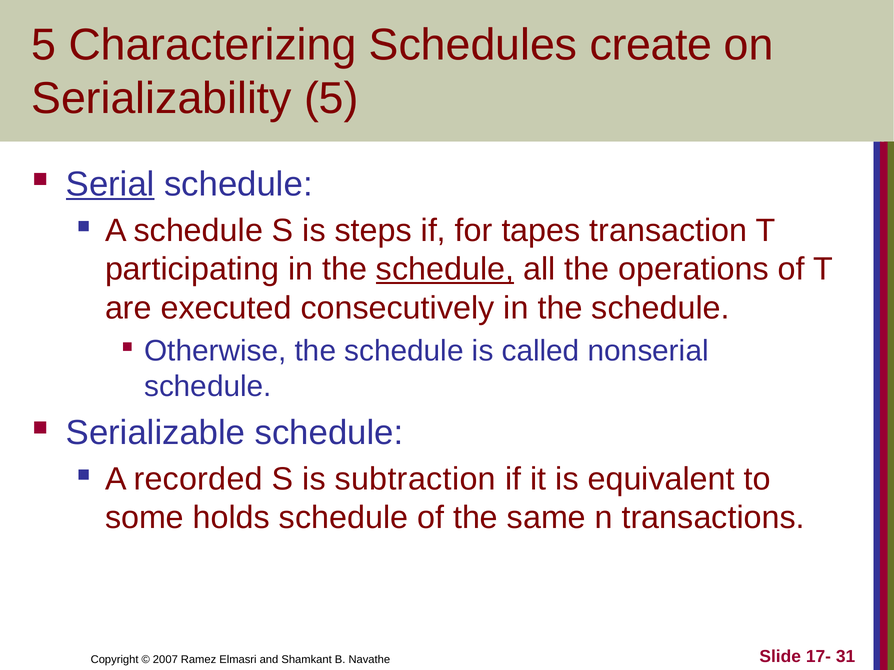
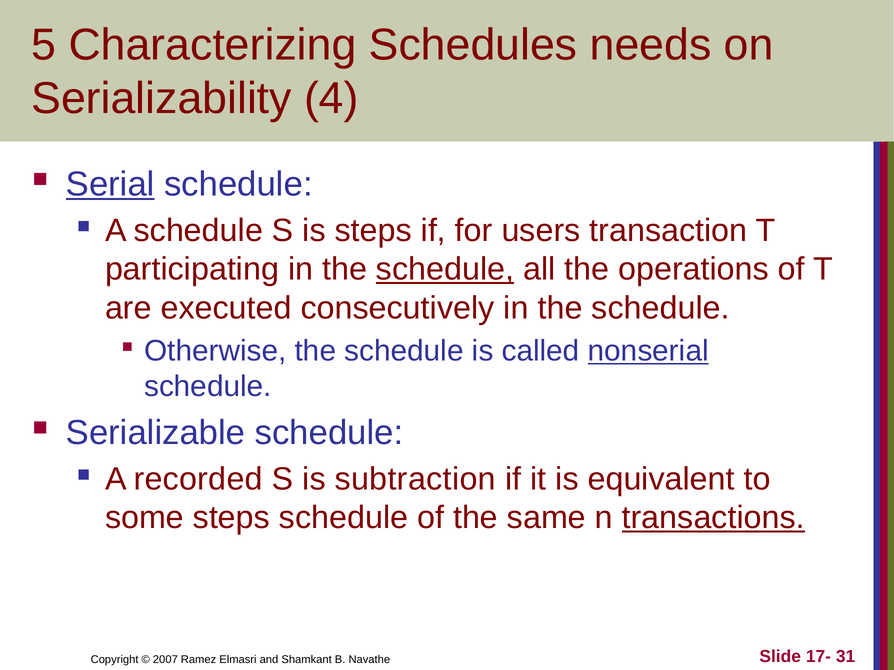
create: create -> needs (651, 45)
Serializability 5: 5 -> 4 (331, 98)
tapes: tapes -> users (541, 231)
nonserial underline: none -> present (648, 351)
some holds: holds -> steps (231, 518)
transactions underline: none -> present (713, 518)
